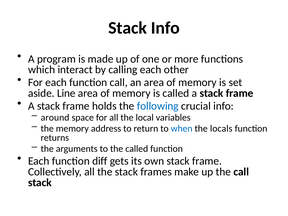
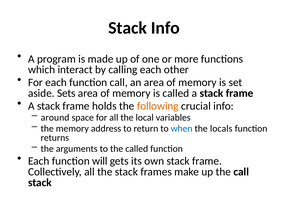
Line: Line -> Sets (66, 93)
following colour: blue -> orange (158, 106)
diff: diff -> will (100, 161)
